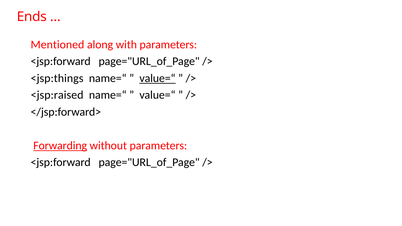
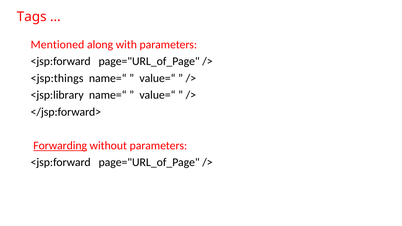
Ends: Ends -> Tags (32, 17)
value=“ underline: present -> none (157, 78)
<jsp:raised: <jsp:raised -> <jsp:library (57, 95)
